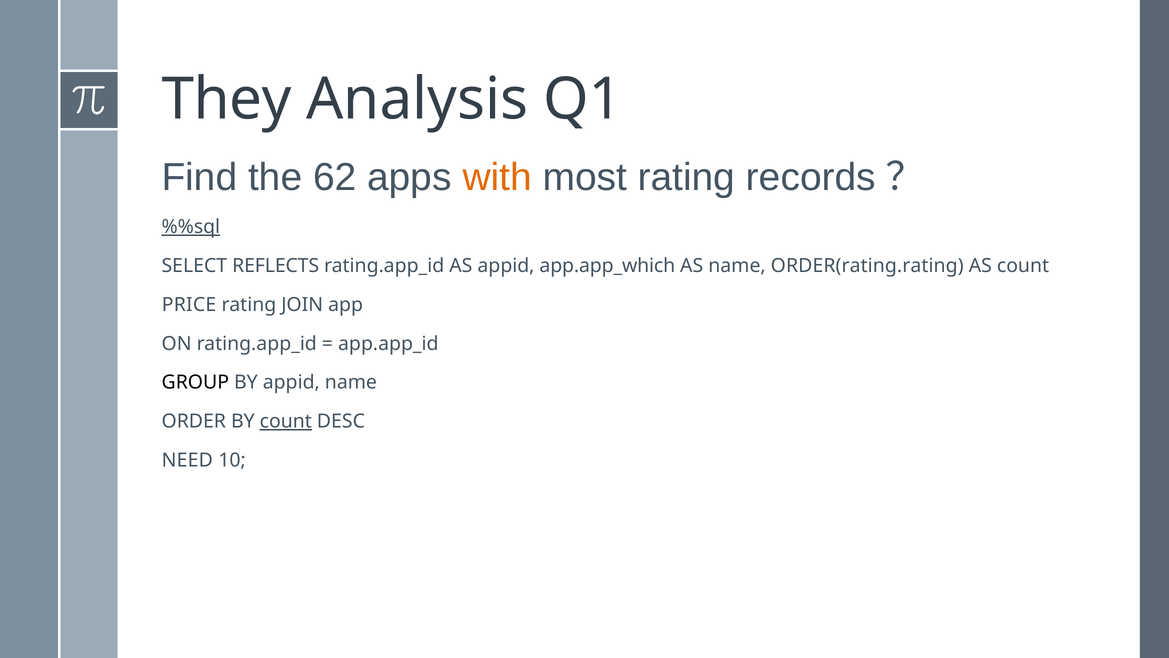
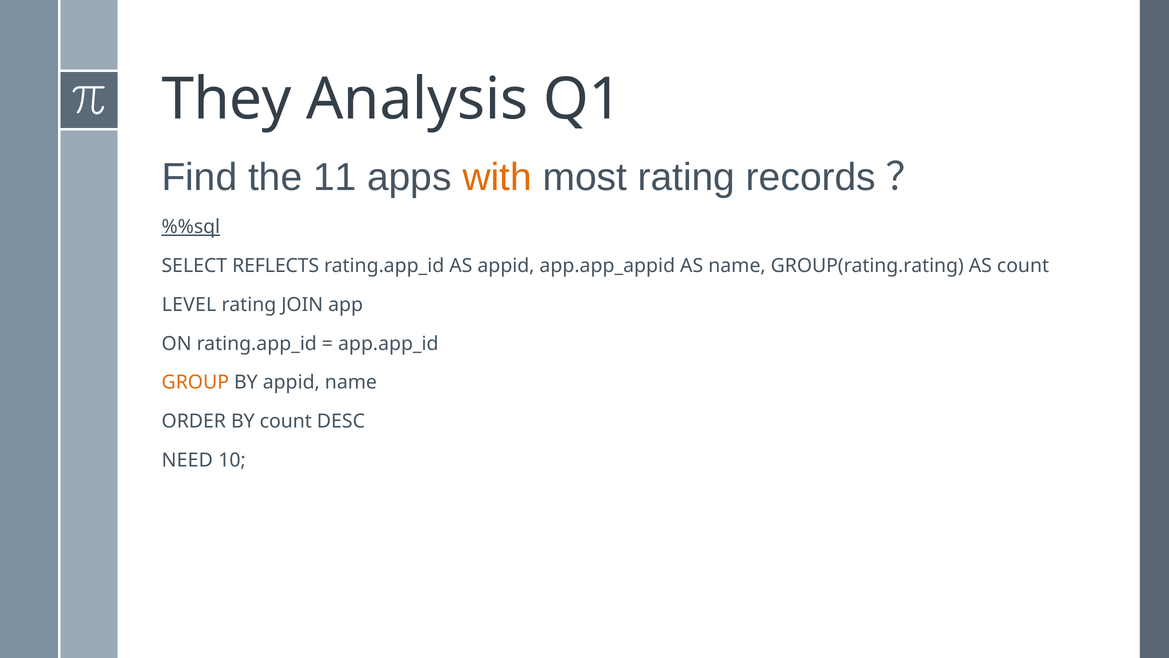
62: 62 -> 11 (335, 177)
app.app_which: app.app_which -> app.app_appid (607, 266)
ORDER(rating.rating: ORDER(rating.rating -> GROUP(rating.rating (867, 266)
PRICE: PRICE -> LEVEL (189, 305)
GROUP colour: black -> orange (195, 382)
count underline: present -> none (286, 421)
